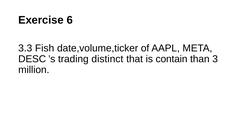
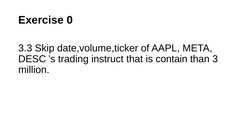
6: 6 -> 0 (70, 20)
Fish: Fish -> Skip (45, 48)
distinct: distinct -> instruct (107, 59)
